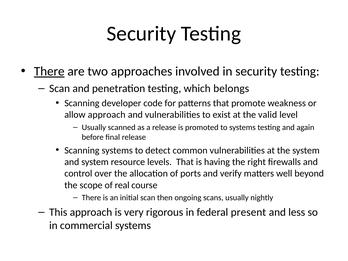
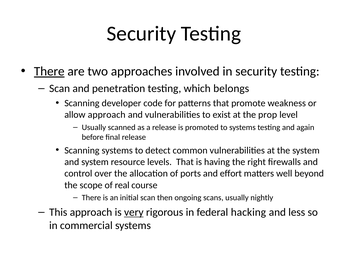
valid: valid -> prop (268, 115)
verify: verify -> effort (231, 174)
very underline: none -> present (134, 212)
present: present -> hacking (248, 212)
